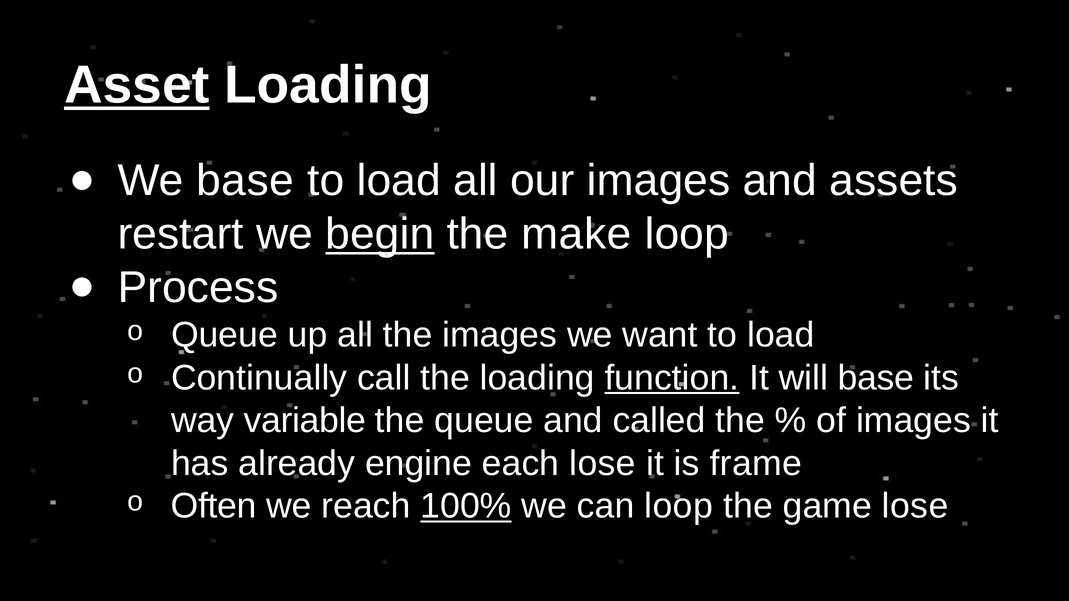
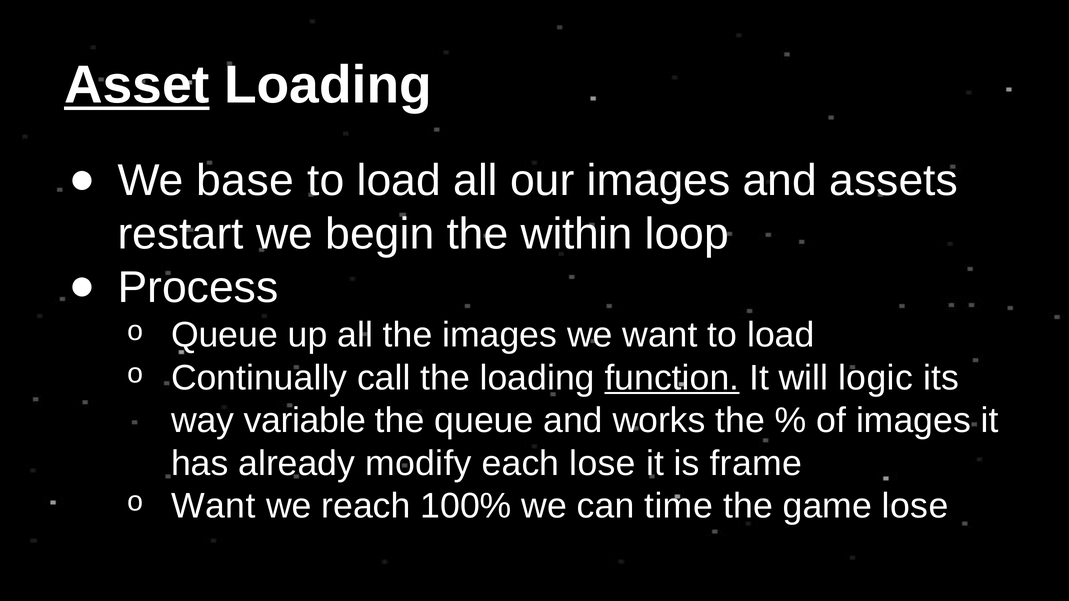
begin underline: present -> none (380, 234)
make: make -> within (577, 234)
will base: base -> logic (876, 378)
called: called -> works (659, 421)
engine: engine -> modify (418, 464)
Often: Often -> Want (213, 506)
100% underline: present -> none (466, 506)
can loop: loop -> time (679, 506)
